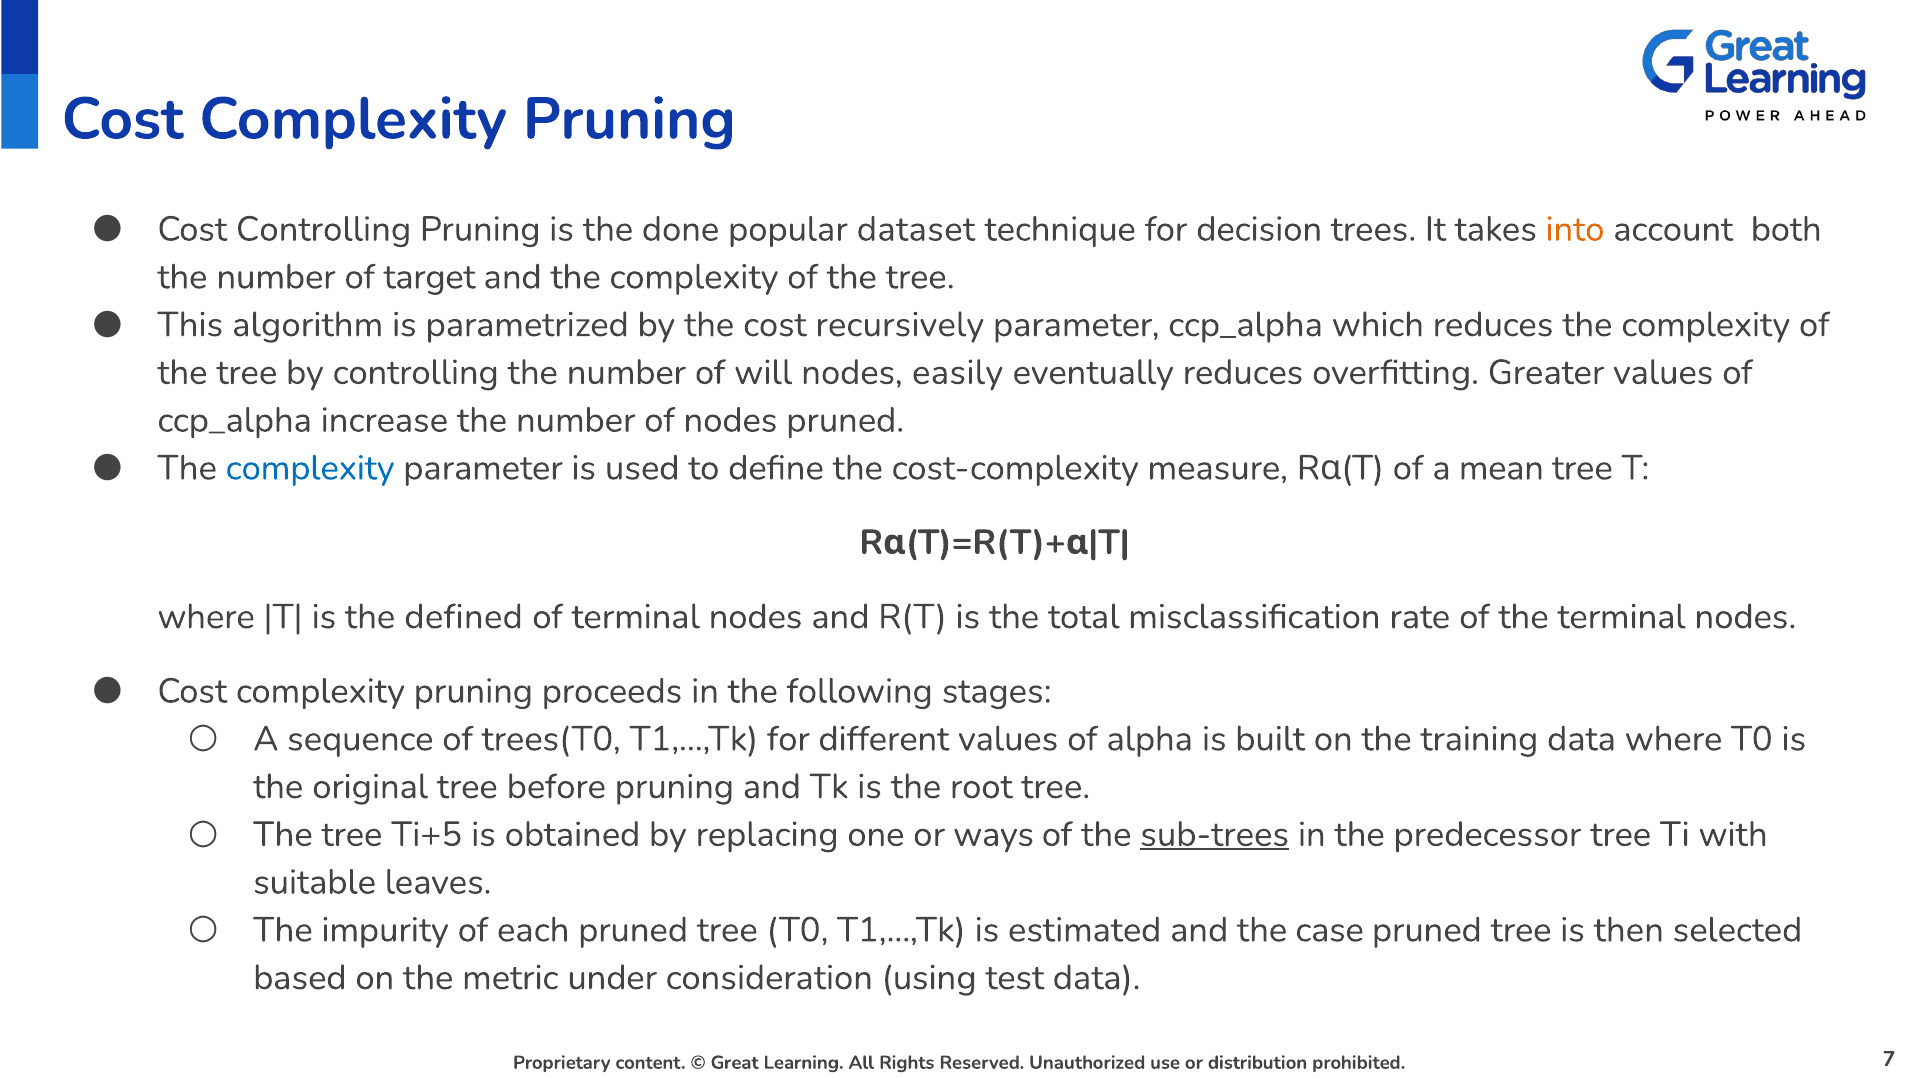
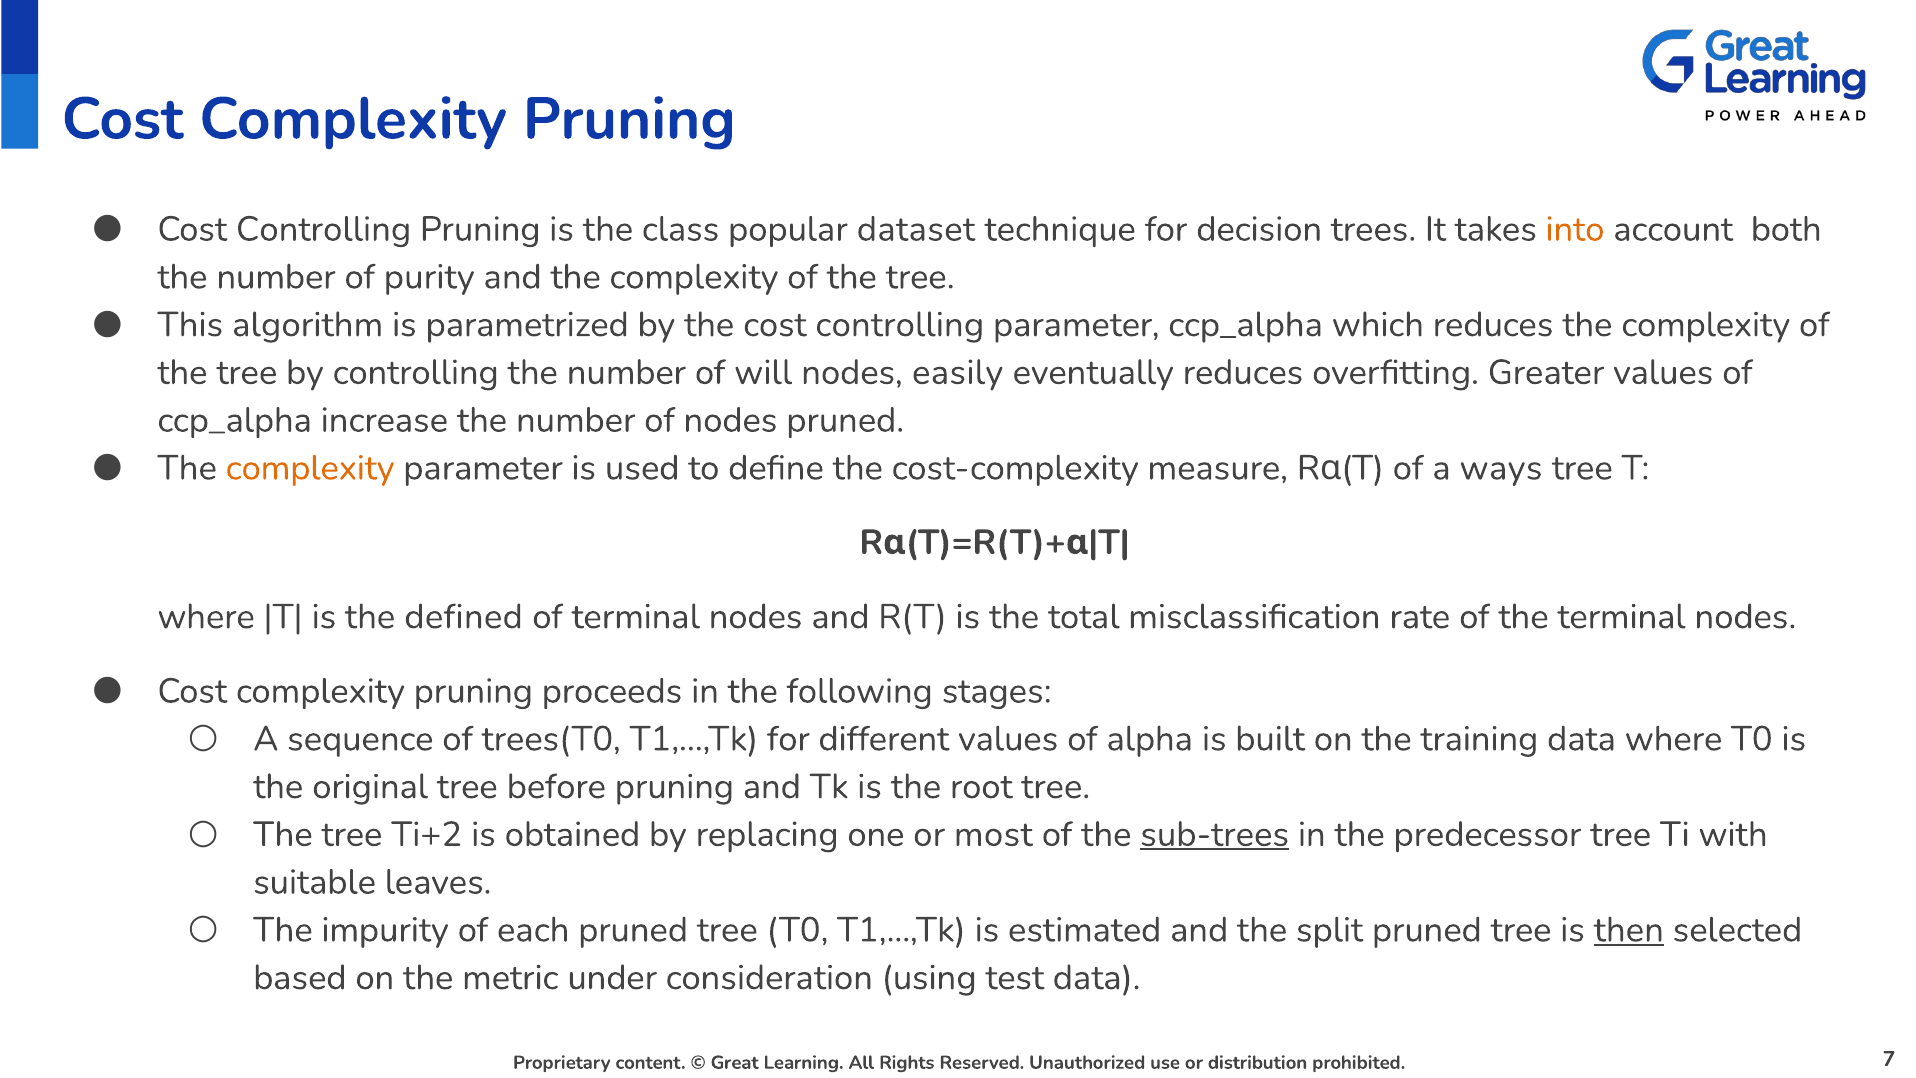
done: done -> class (681, 229)
target: target -> purity (429, 277)
the cost recursively: recursively -> controlling (900, 325)
complexity colour: blue -> orange (310, 468)
mean: mean -> ways (1501, 468)
Ti+5: Ti+5 -> Ti+2 (427, 834)
ways: ways -> most (993, 834)
case: case -> split (1329, 930)
then underline: none -> present (1629, 930)
